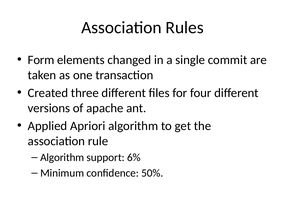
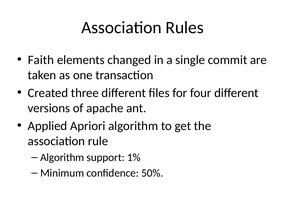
Form: Form -> Faith (41, 60)
6%: 6% -> 1% (134, 157)
